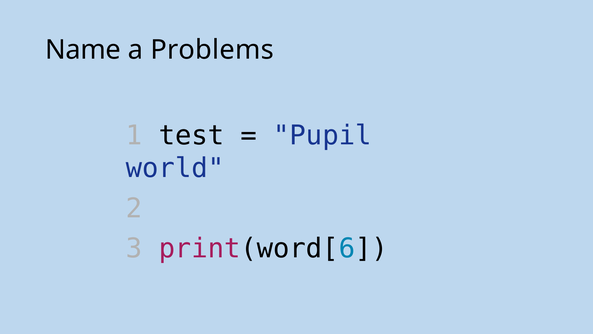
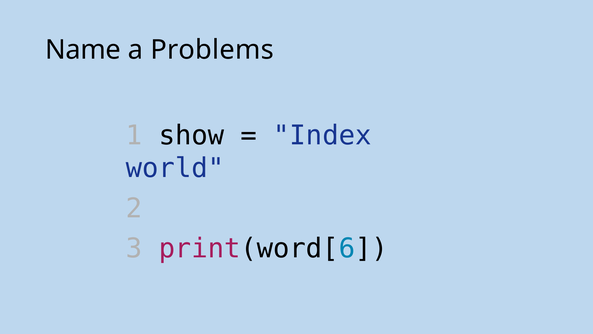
test: test -> show (191, 136)
Pupil: Pupil -> Index (322, 136)
